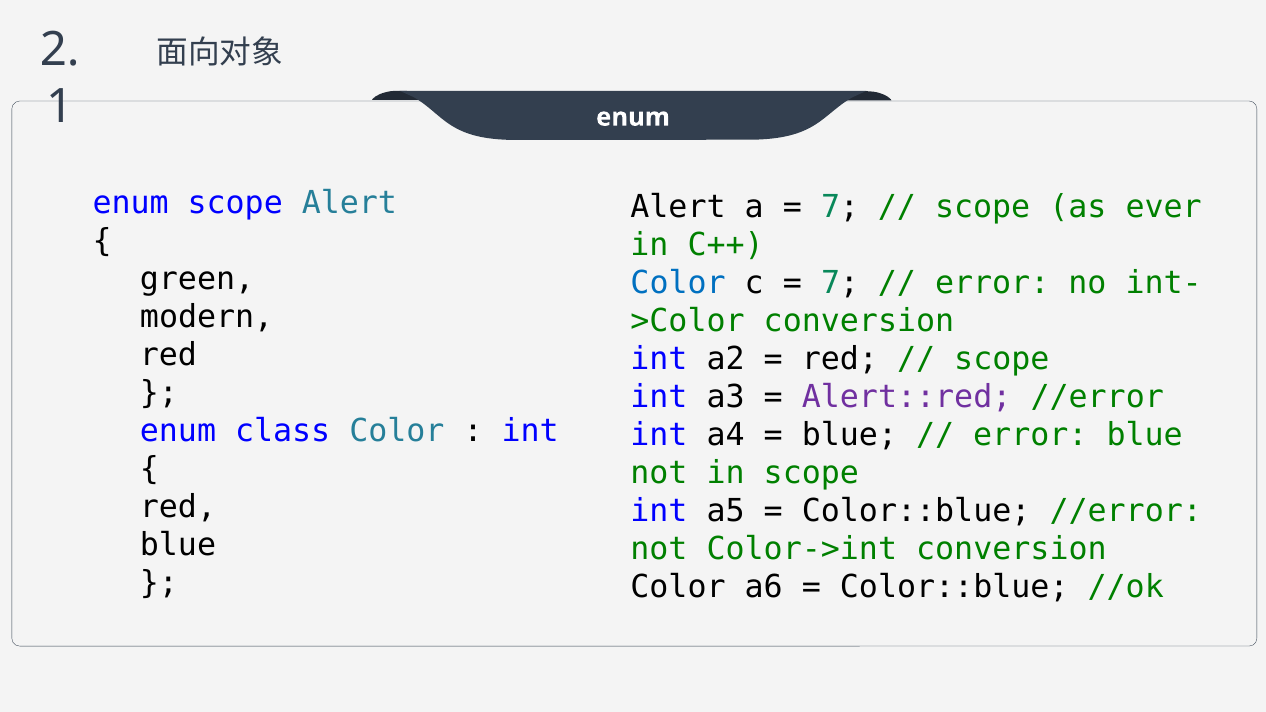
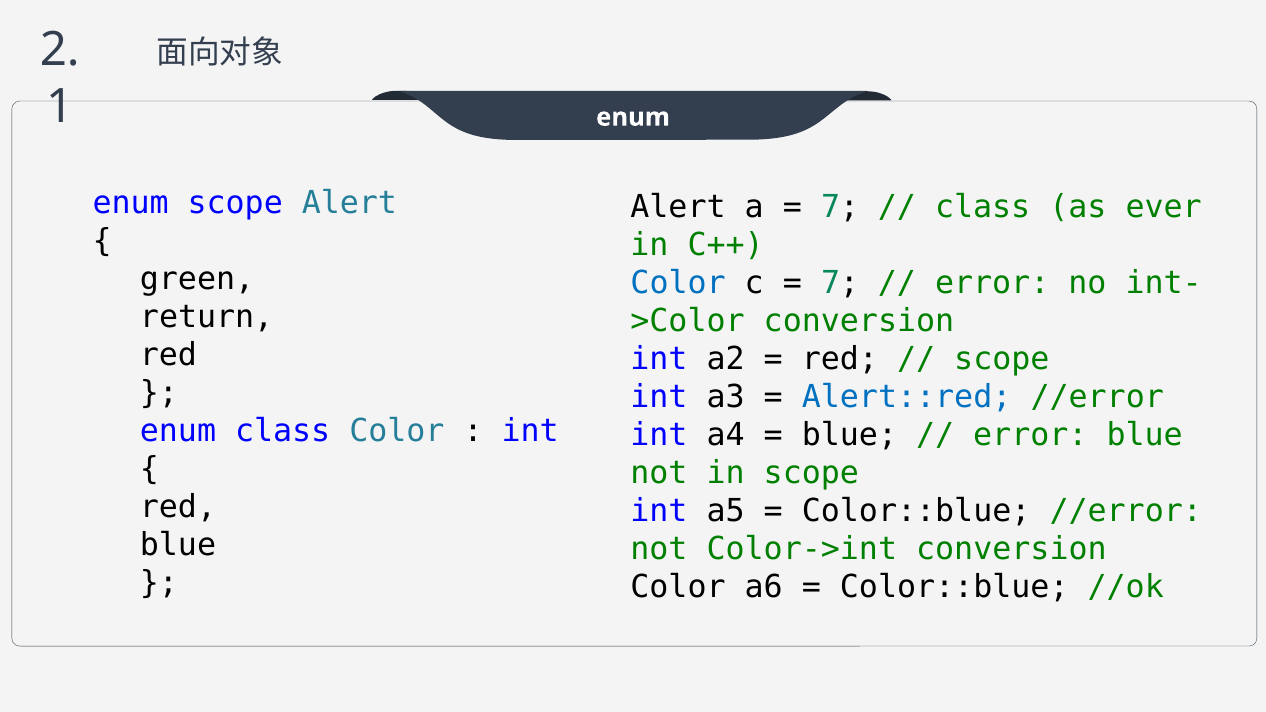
scope: scope -> class (983, 207)
modern: modern -> return (207, 317)
Alert::red colour: purple -> blue (907, 397)
